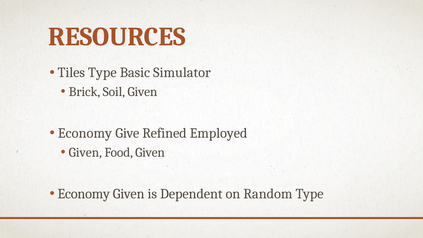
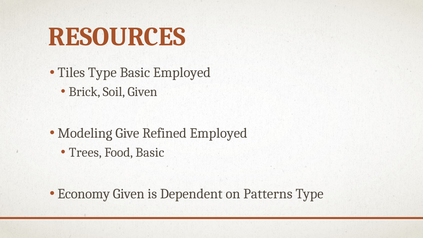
Basic Simulator: Simulator -> Employed (182, 73)
Economy: Economy -> Modeling (85, 133)
Given: Given -> Trees (85, 152)
Food Given: Given -> Basic (150, 152)
Random: Random -> Patterns (268, 194)
